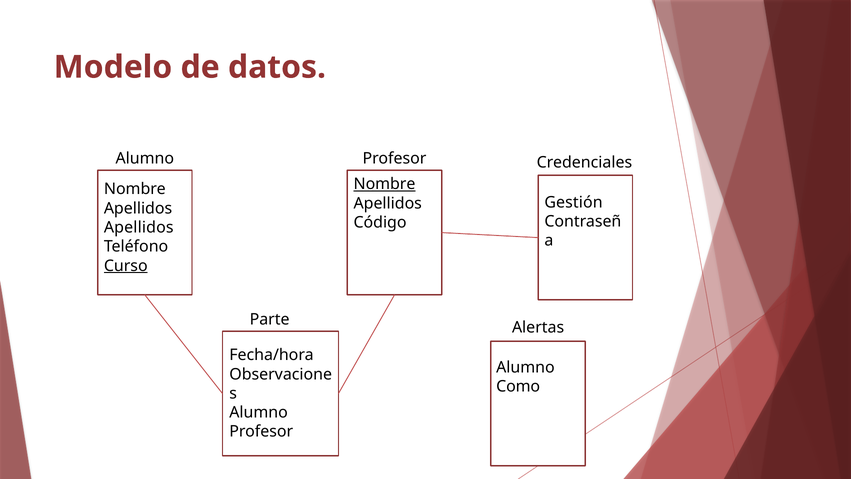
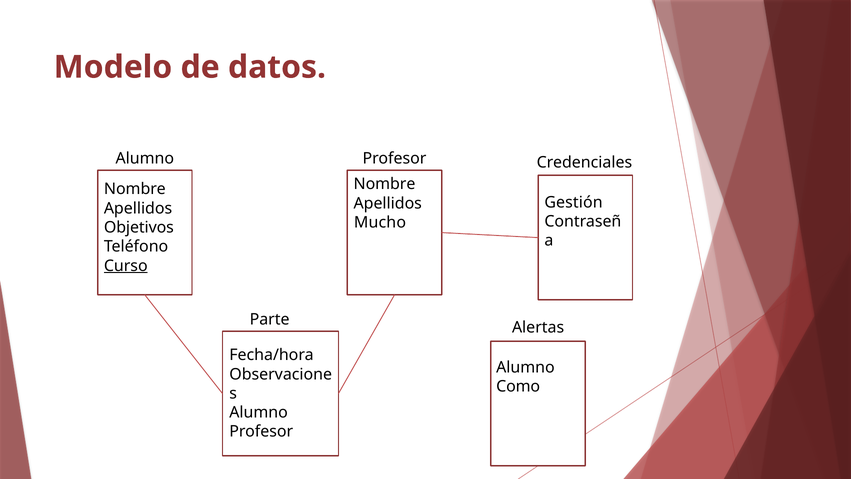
Nombre underline: present -> none (384, 184)
Código: Código -> Mucho (380, 222)
Apellidos: Apellidos -> Objetivos (139, 227)
